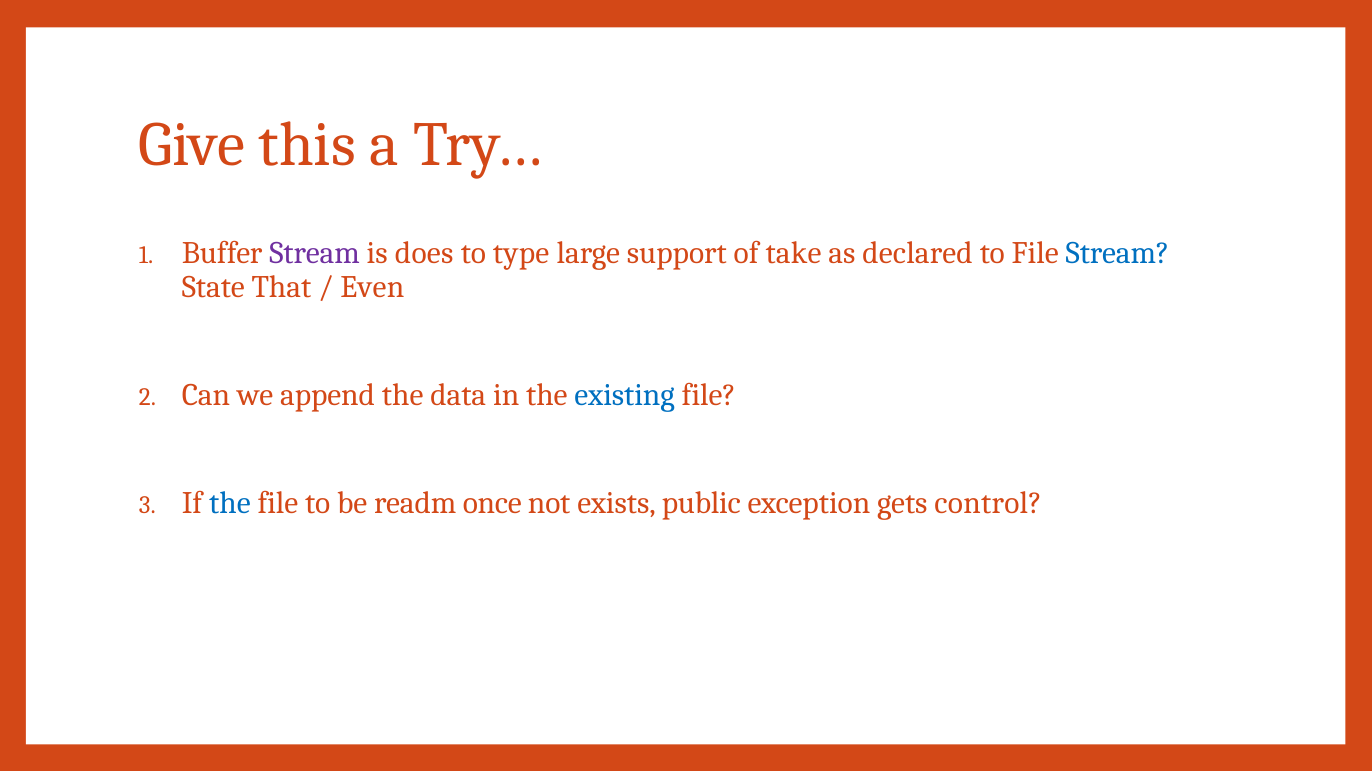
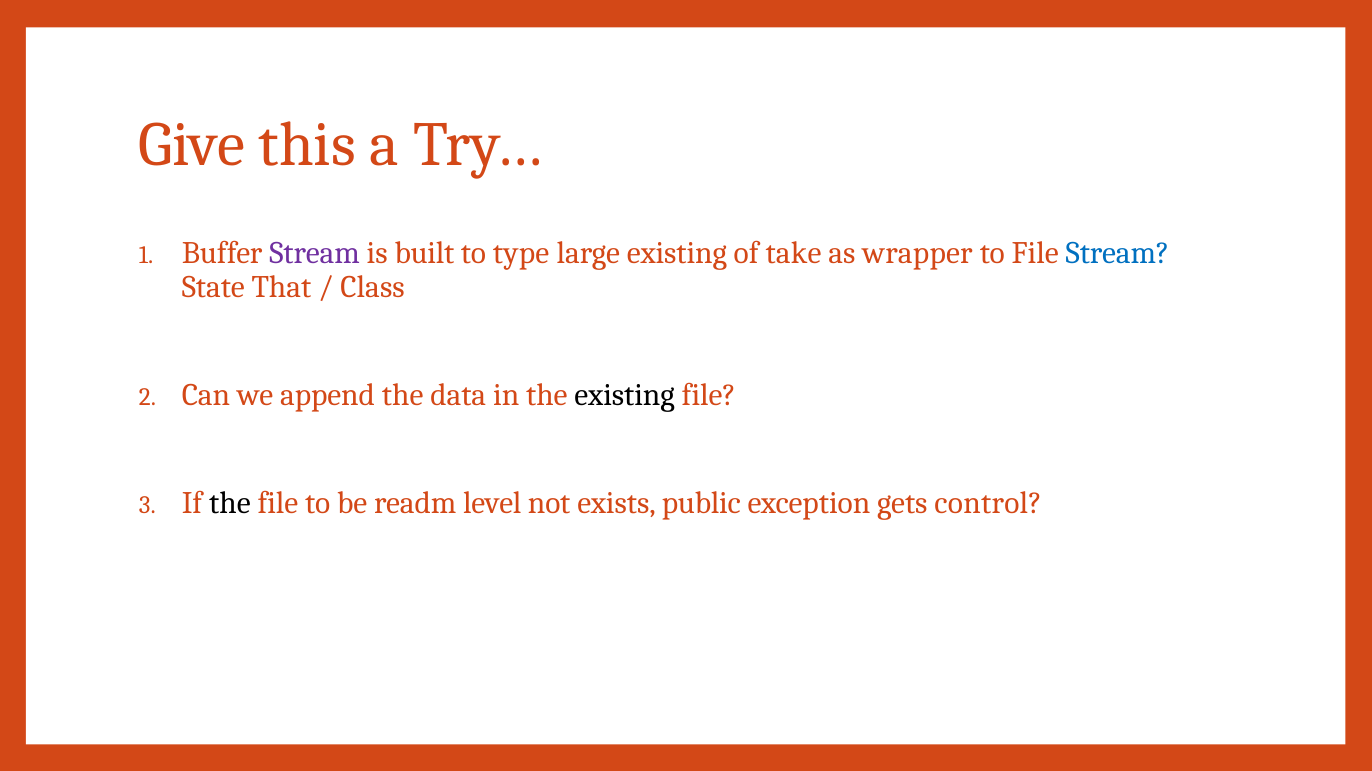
does: does -> built (424, 253)
large support: support -> existing (677, 253)
declared: declared -> wrapper (918, 253)
Even: Even -> Class (373, 287)
existing colour: blue -> black (625, 395)
the colour: blue -> black (230, 503)
once: once -> level (492, 503)
